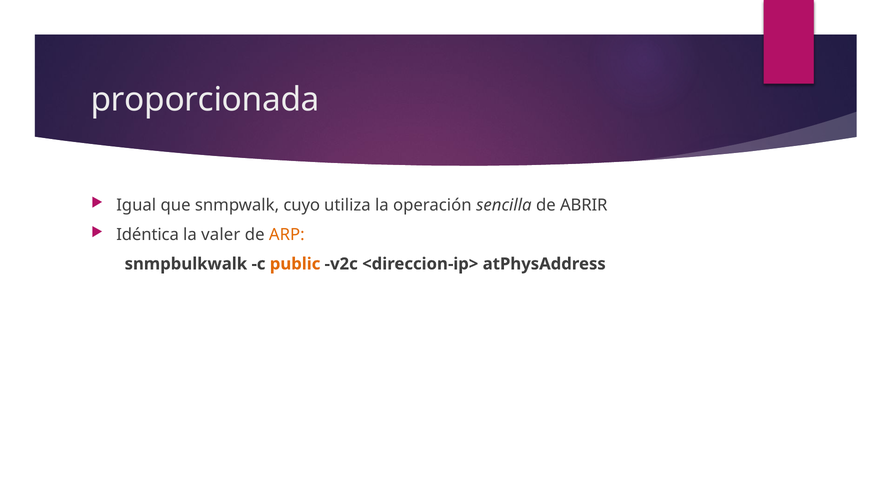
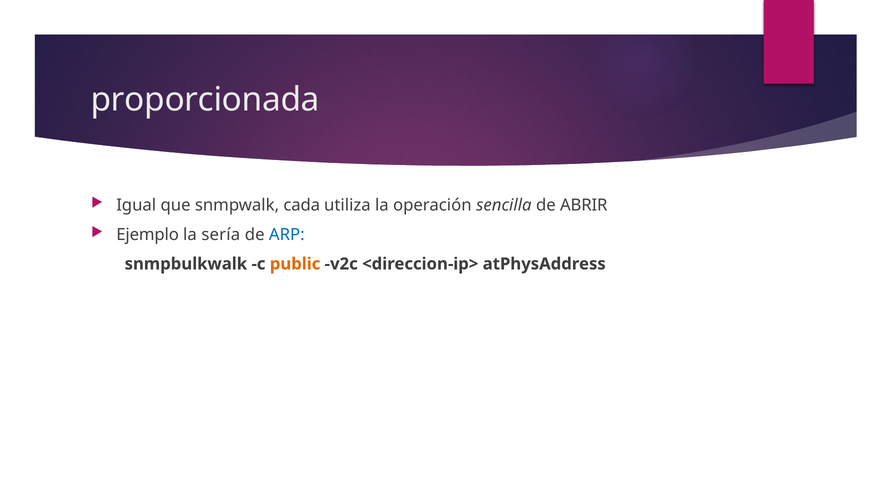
cuyo: cuyo -> cada (302, 205)
Idéntica: Idéntica -> Ejemplo (148, 234)
valer: valer -> sería (221, 234)
ARP colour: orange -> blue (287, 234)
